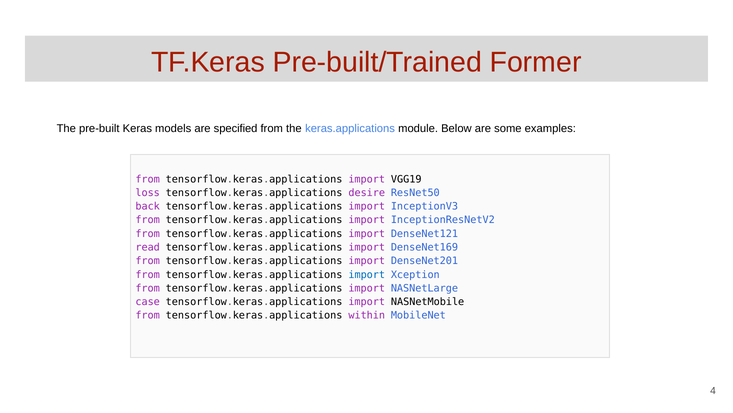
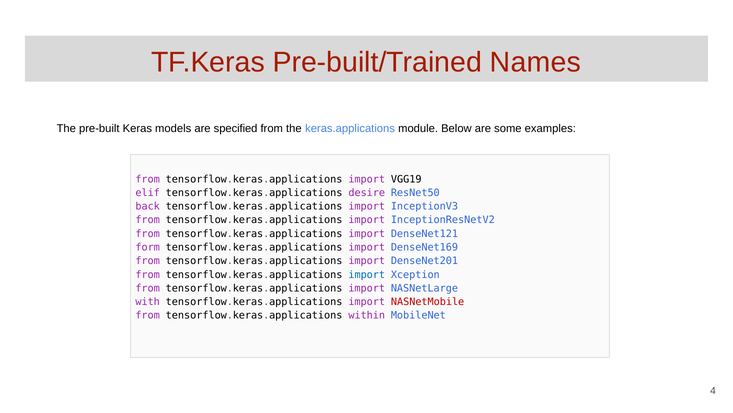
Former: Former -> Names (535, 62)
loss: loss -> elif (148, 192)
read: read -> form (148, 247)
case: case -> with (148, 301)
NASNetMobile colour: black -> red (428, 301)
